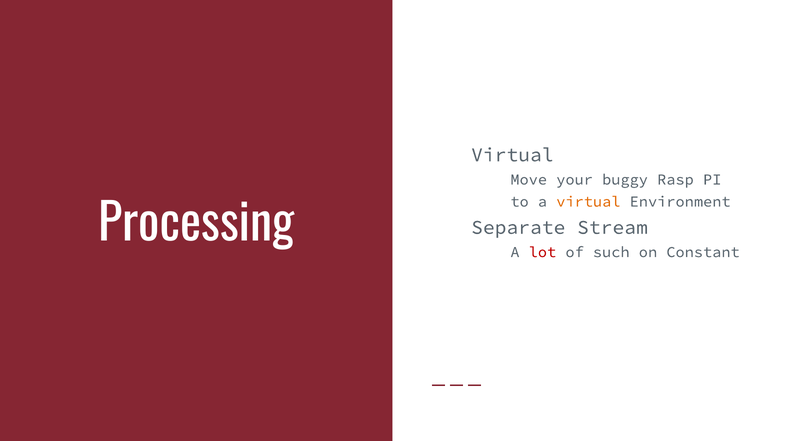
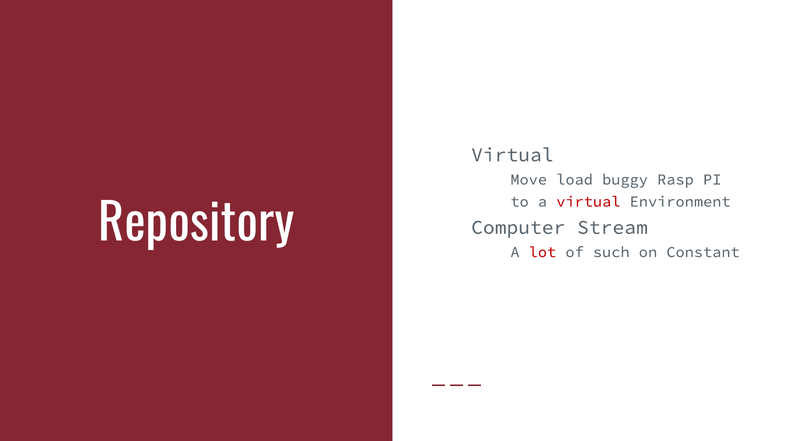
your: your -> load (575, 180)
virtual colour: orange -> red (588, 202)
Processing: Processing -> Repository (196, 225)
Separate: Separate -> Computer (518, 228)
